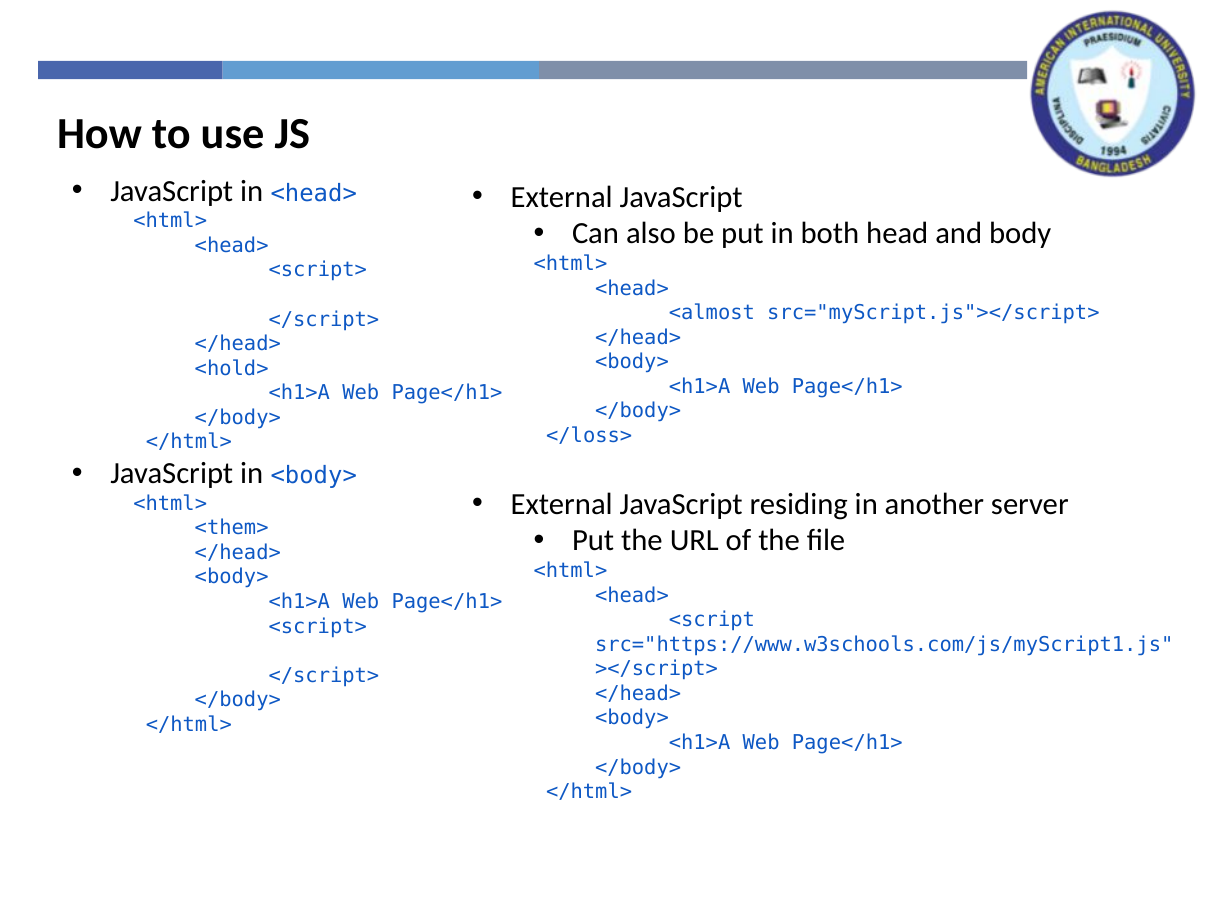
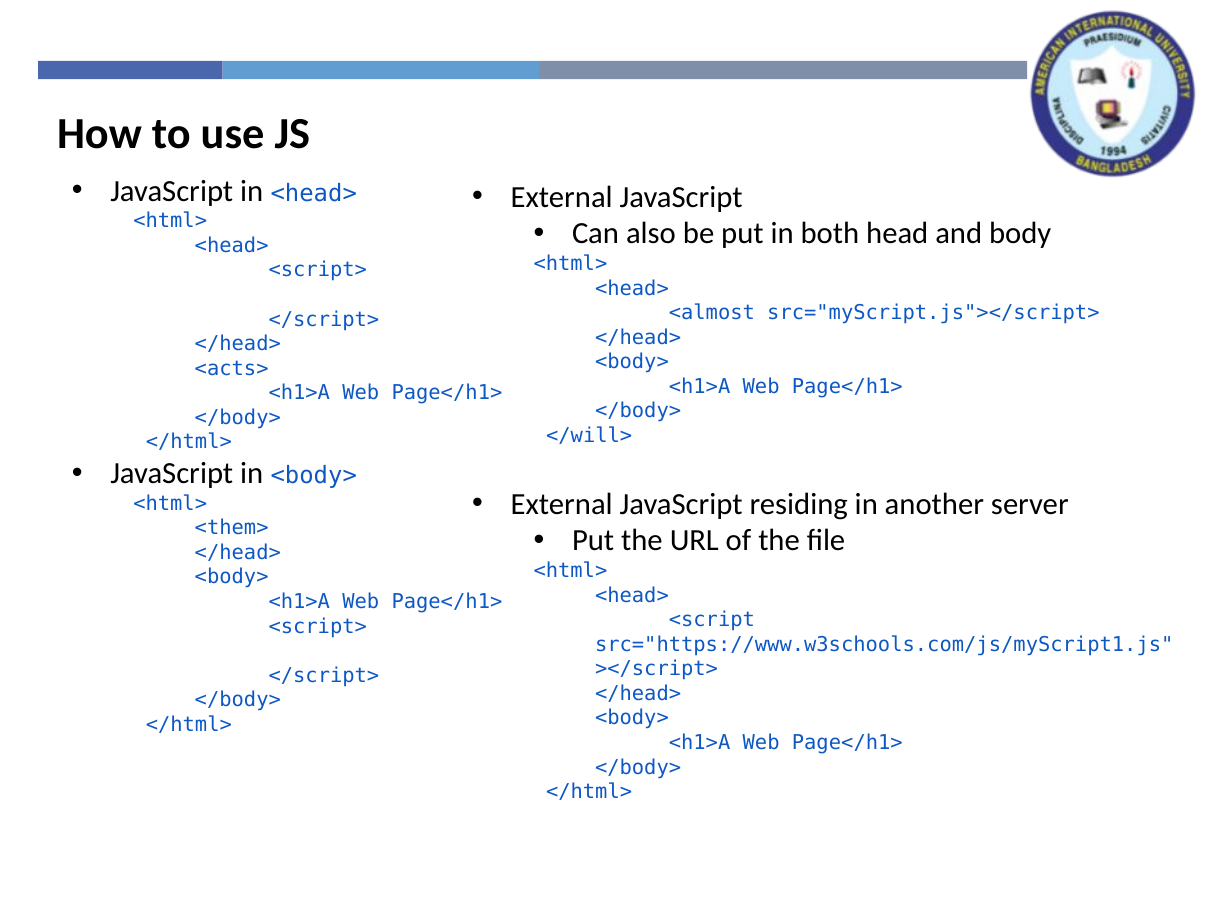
<hold>: <hold> -> <acts> (232, 368)
</loss>: </loss> -> </will> (589, 436)
